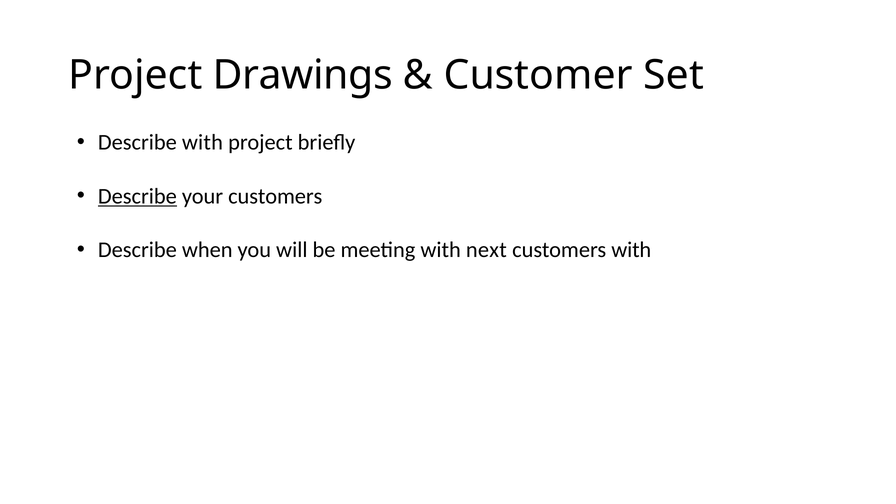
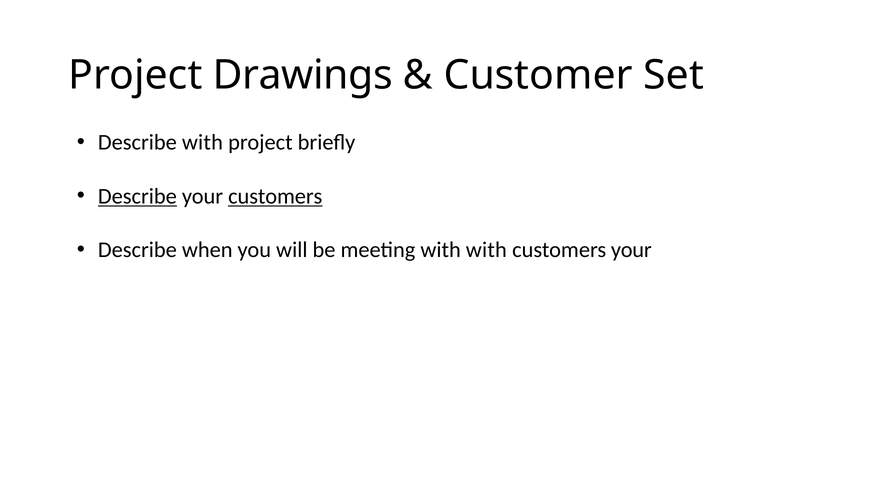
customers underline: none -> present (275, 196)
with next: next -> with (486, 250)
customers with: with -> your (631, 250)
